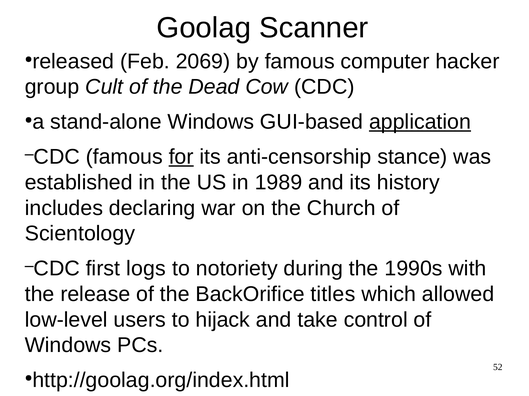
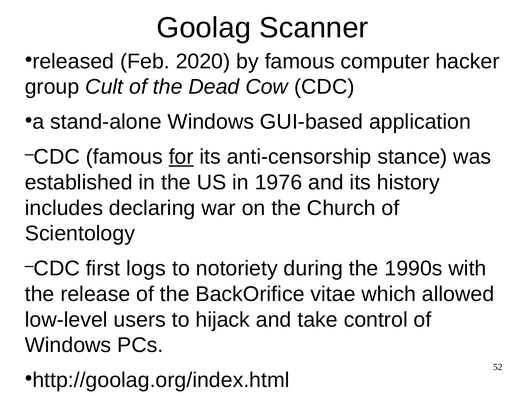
2069: 2069 -> 2020 (203, 62)
application underline: present -> none (420, 122)
1989: 1989 -> 1976 (278, 183)
titles: titles -> vitae (333, 295)
